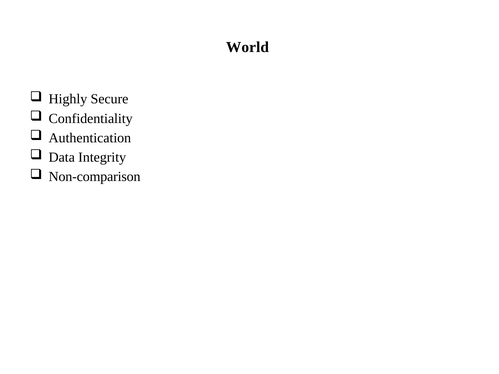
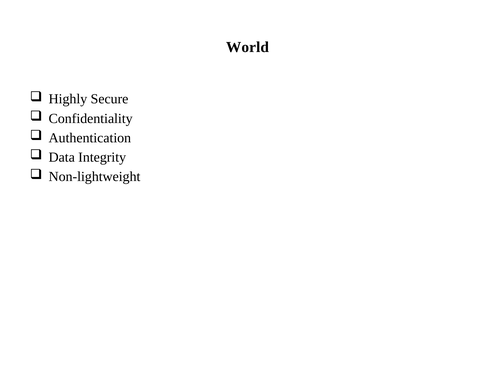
Non-comparison: Non-comparison -> Non-lightweight (95, 177)
